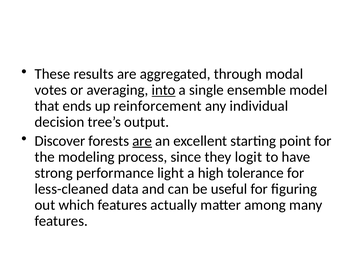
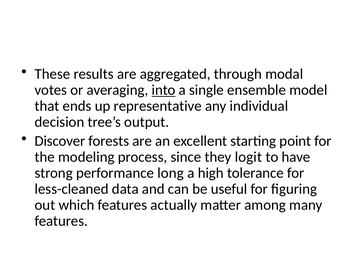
reinforcement: reinforcement -> representative (158, 106)
are underline: present -> none (142, 141)
light: light -> long (171, 173)
